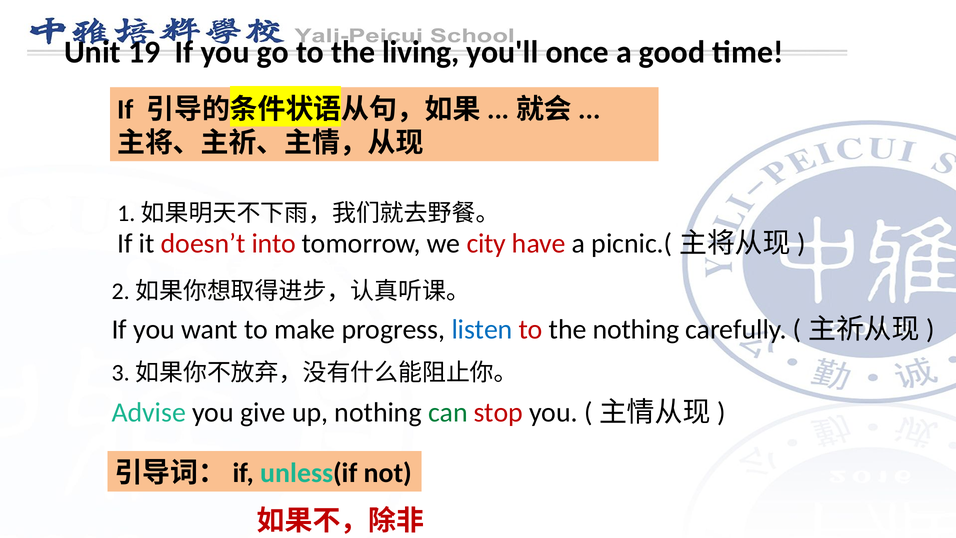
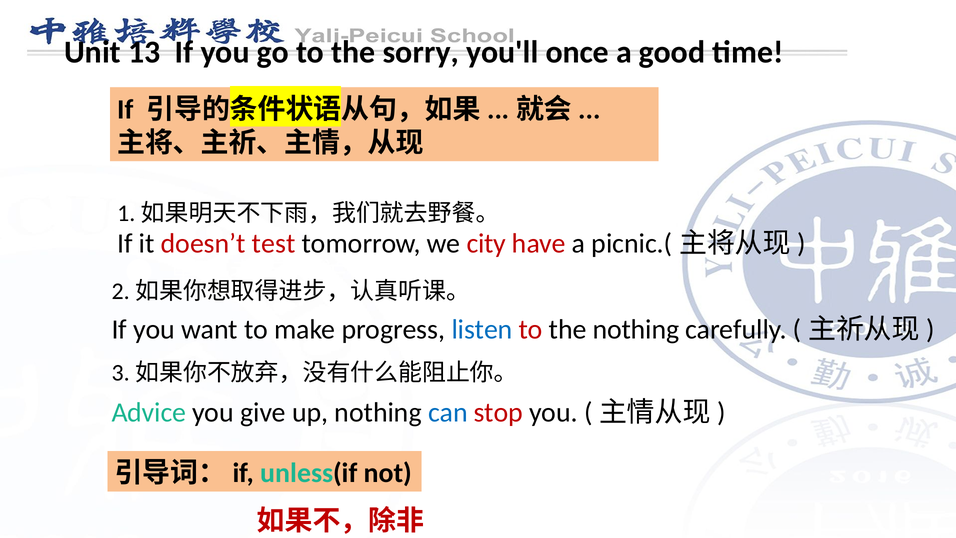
19: 19 -> 13 (144, 52)
living: living -> sorry (421, 52)
into: into -> test (274, 243)
Advise: Advise -> Advice (149, 413)
can colour: green -> blue (448, 413)
